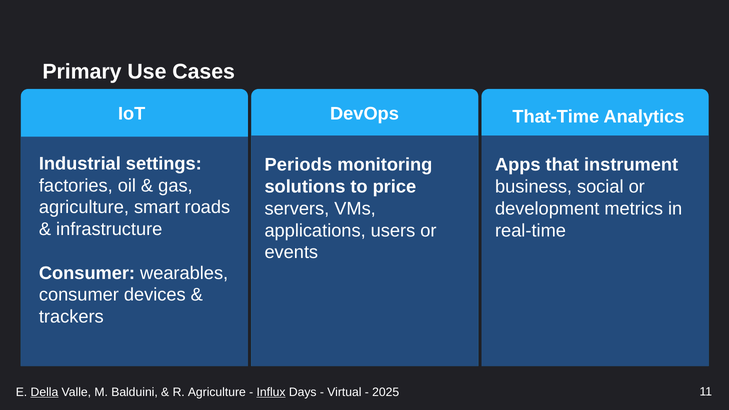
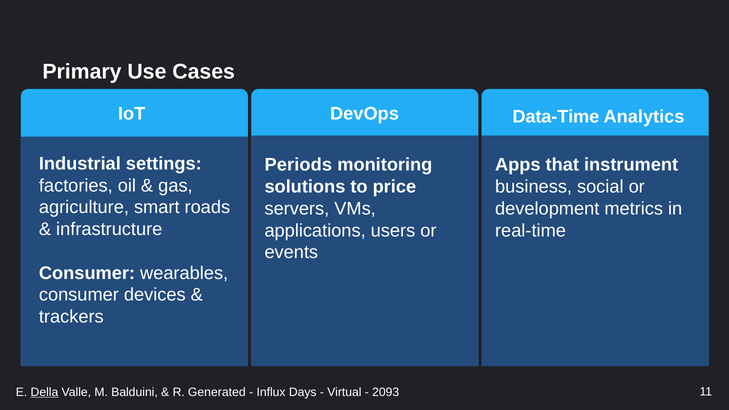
That-Time: That-Time -> Data-Time (556, 117)
R Agriculture: Agriculture -> Generated (217, 392)
Influx underline: present -> none (271, 392)
2025: 2025 -> 2093 (386, 392)
